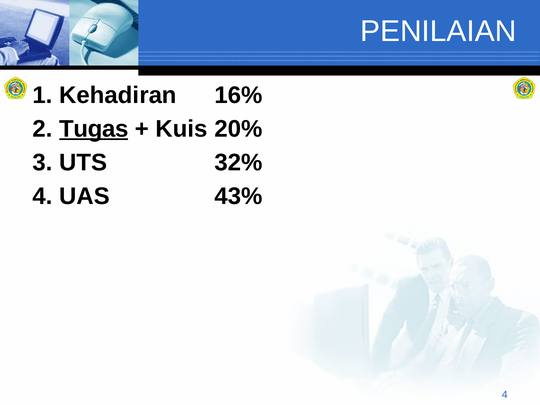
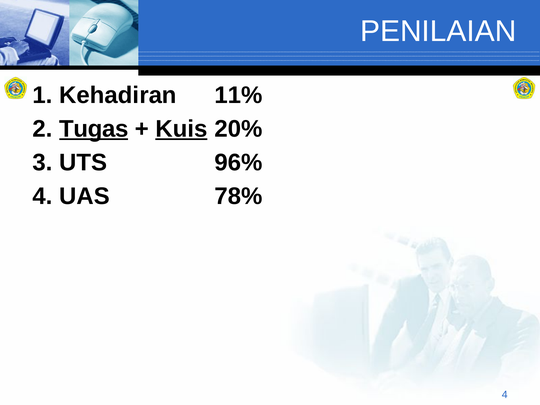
16%: 16% -> 11% (239, 95)
Kuis underline: none -> present (181, 129)
32%: 32% -> 96% (239, 162)
43%: 43% -> 78% (239, 196)
